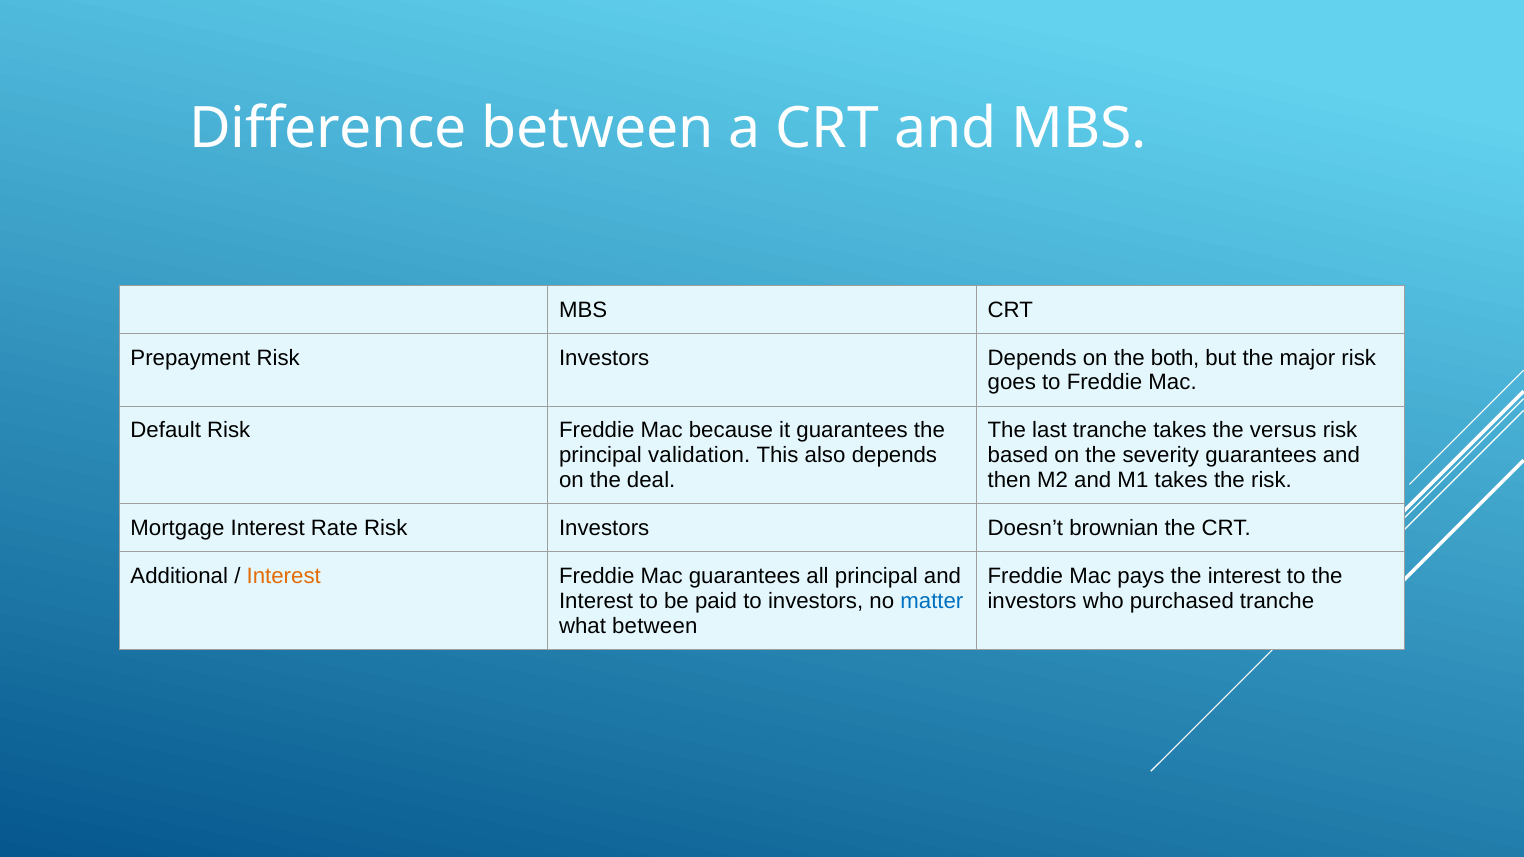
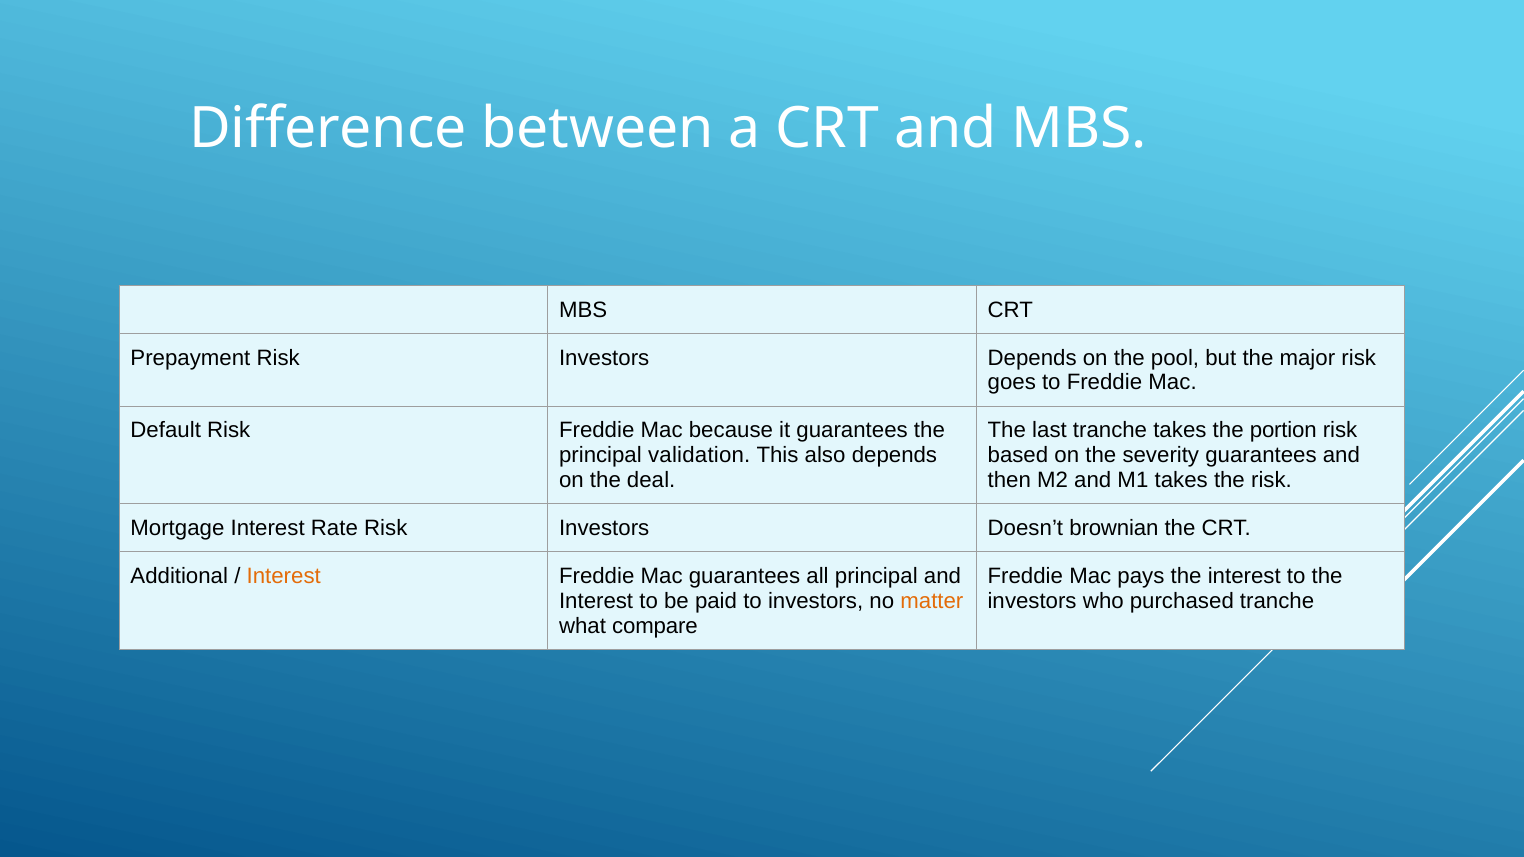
both: both -> pool (1175, 358)
versus: versus -> portion (1283, 431)
matter colour: blue -> orange (932, 601)
what between: between -> compare (655, 626)
